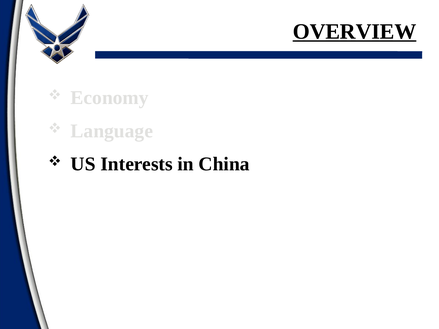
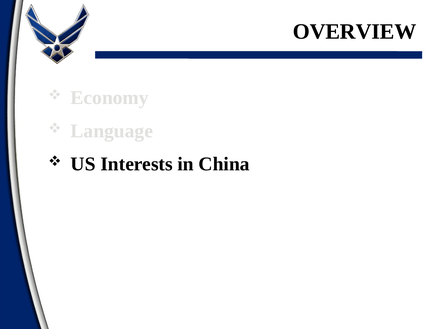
OVERVIEW underline: present -> none (355, 32)
